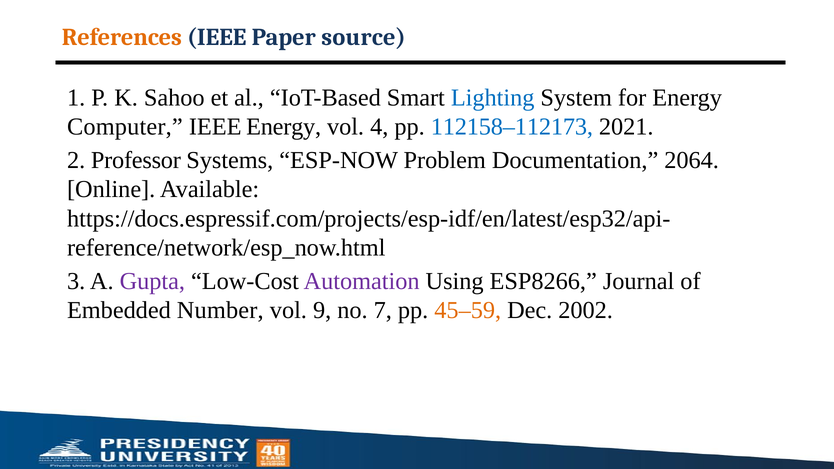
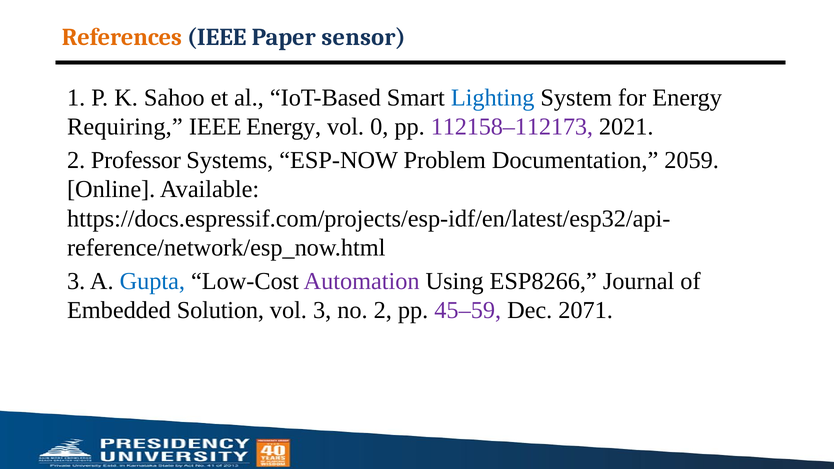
source: source -> sensor (364, 37)
Computer: Computer -> Requiring (125, 127)
4: 4 -> 0 (379, 127)
112158–112173 colour: blue -> purple (512, 127)
2064: 2064 -> 2059 (692, 160)
Gupta colour: purple -> blue (152, 281)
Number: Number -> Solution (220, 310)
vol 9: 9 -> 3 (322, 310)
no 7: 7 -> 2 (383, 310)
45–59 colour: orange -> purple (468, 310)
2002: 2002 -> 2071 (586, 310)
